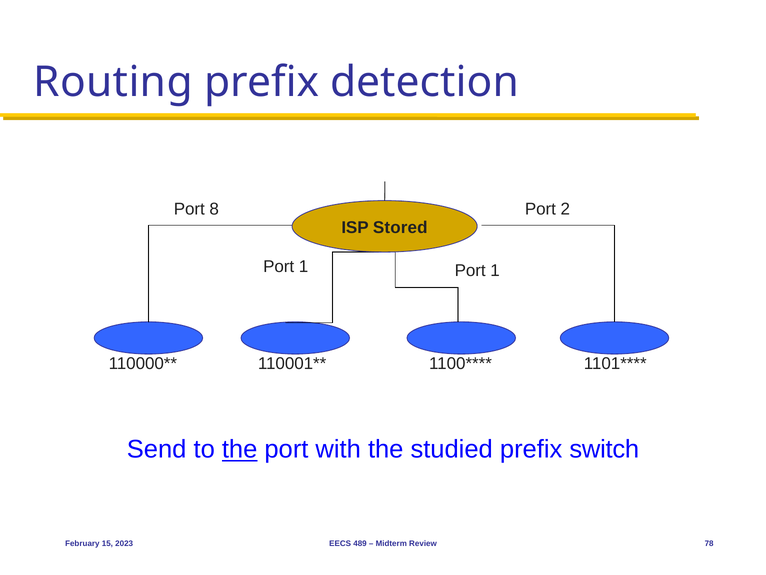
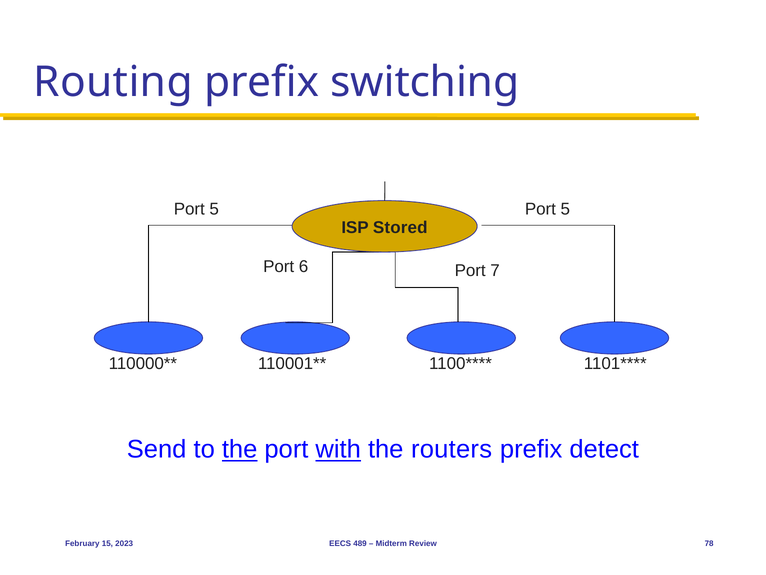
detection: detection -> switching (425, 82)
8: 8 -> 5 (214, 209)
2: 2 -> 5 (565, 209)
1: 1 -> 6 (304, 267)
1: 1 -> 7 (495, 270)
with underline: none -> present (338, 449)
studied: studied -> routers (452, 449)
switch: switch -> detect (604, 449)
